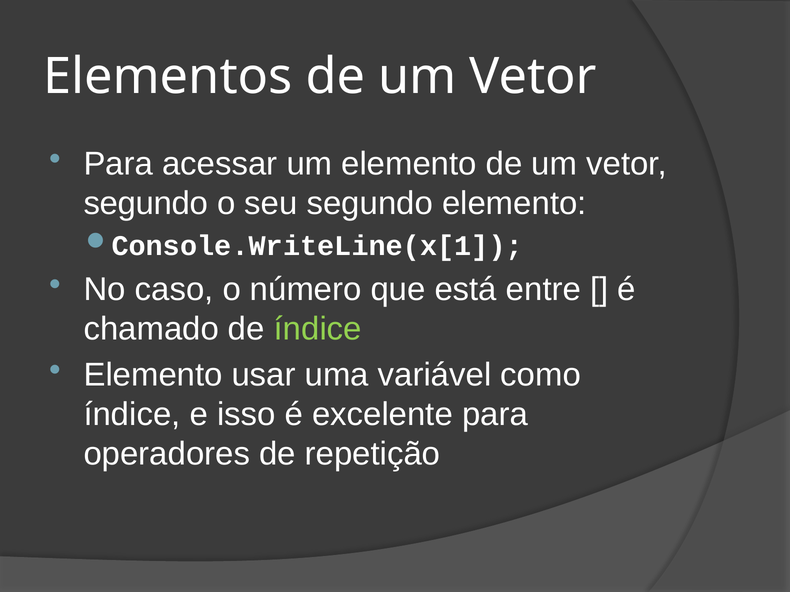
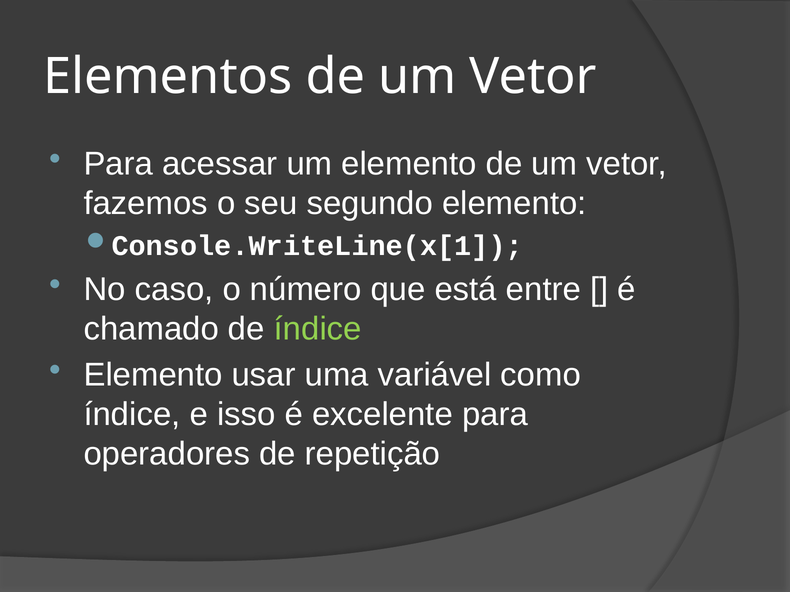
segundo: segundo -> fazemos (146, 204)
